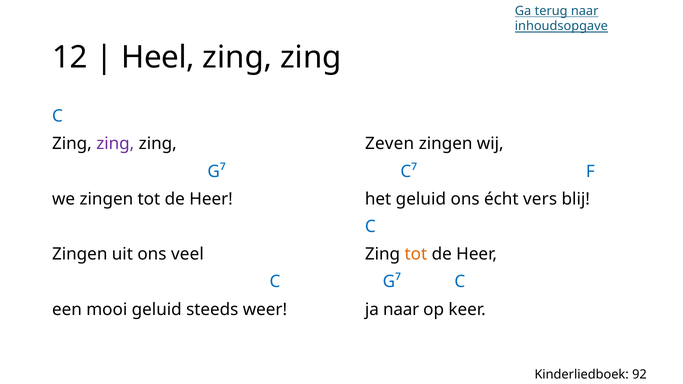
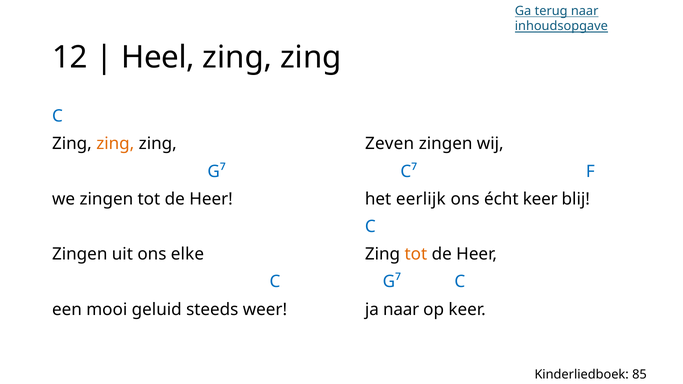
zing colour: purple -> orange (115, 144)
het geluid: geluid -> eerlijk (421, 199)
écht vers: vers -> keer (540, 199)
veel: veel -> elke (187, 254)
92: 92 -> 85 (639, 375)
